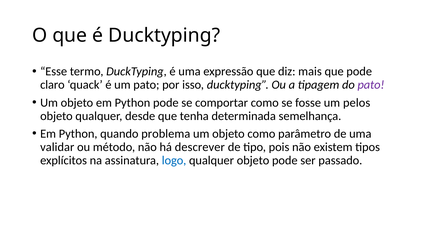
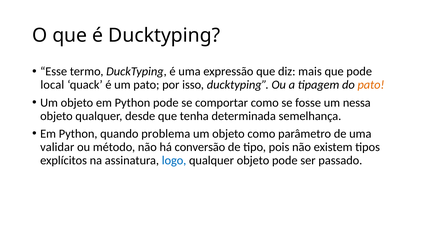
claro: claro -> local (52, 85)
pato colour: purple -> orange (371, 85)
pelos: pelos -> nessa (357, 103)
descrever: descrever -> conversão (200, 147)
